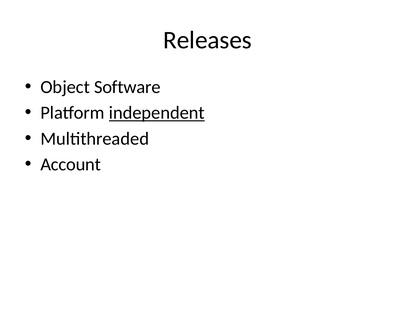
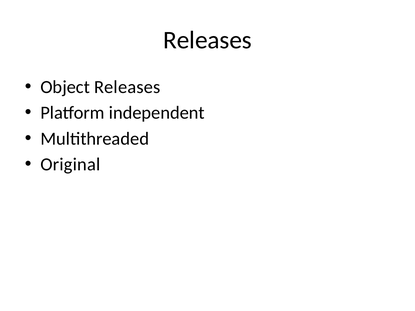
Object Software: Software -> Releases (127, 87)
independent underline: present -> none (157, 113)
Account: Account -> Original (70, 165)
